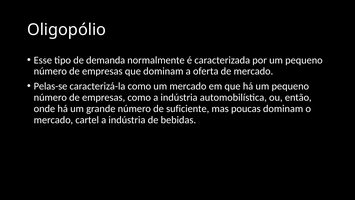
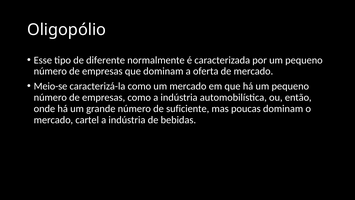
demanda: demanda -> diferente (106, 60)
Pelas-se: Pelas-se -> Meio-se (51, 86)
